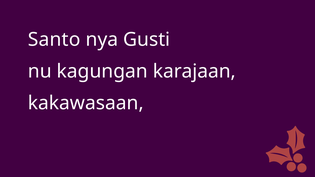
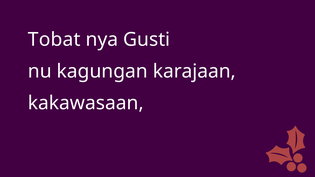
Santo: Santo -> Tobat (54, 40)
